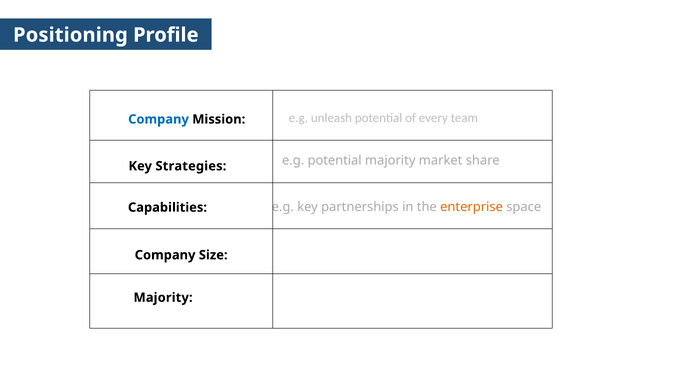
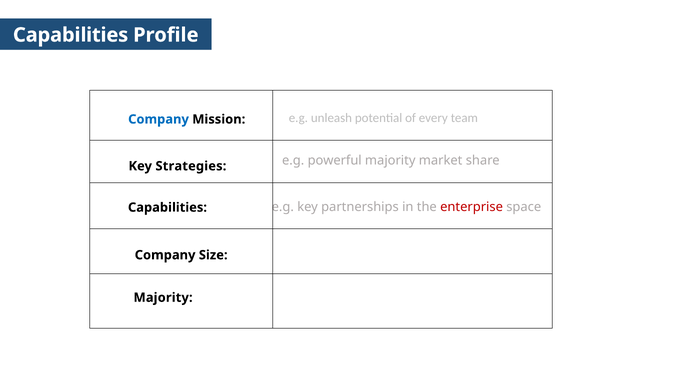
Positioning: Positioning -> Capabilities (71, 35)
e.g potential: potential -> powerful (335, 160)
enterprise colour: orange -> red (472, 207)
